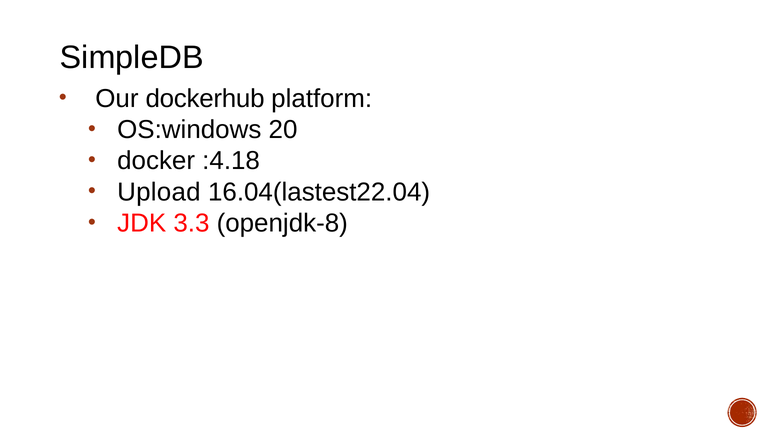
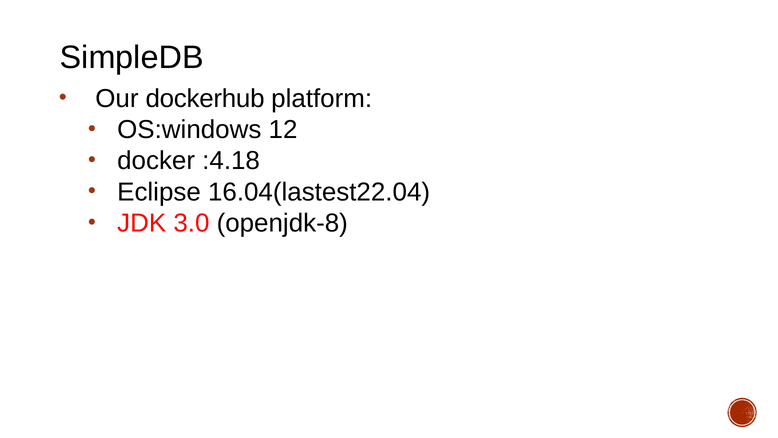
20: 20 -> 12 (283, 130)
Upload: Upload -> Eclipse (159, 192)
3.3: 3.3 -> 3.0 (191, 223)
